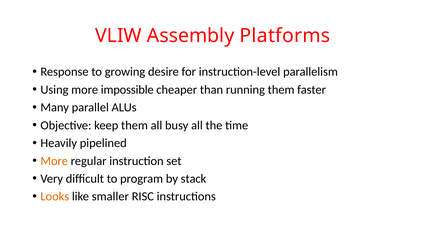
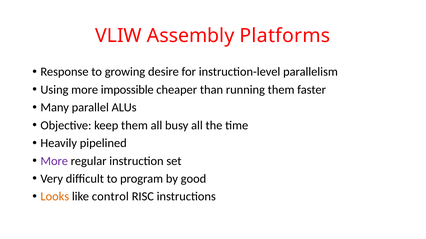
More colour: orange -> purple (54, 161)
stack: stack -> good (193, 179)
smaller: smaller -> control (110, 197)
